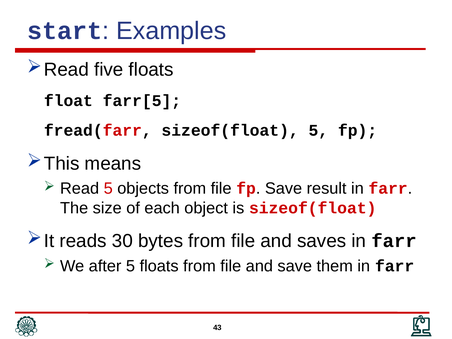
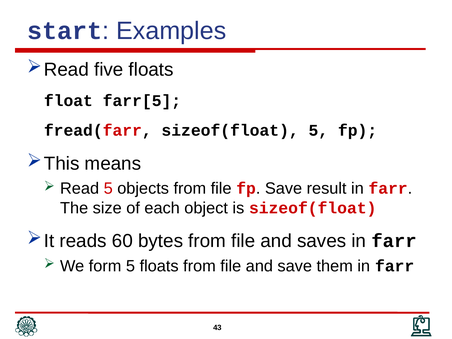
30: 30 -> 60 (122, 241)
after: after -> form (105, 266)
